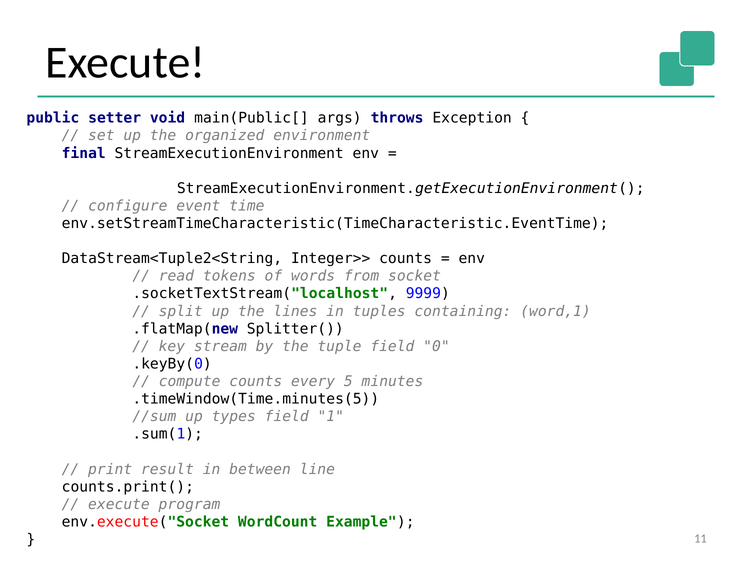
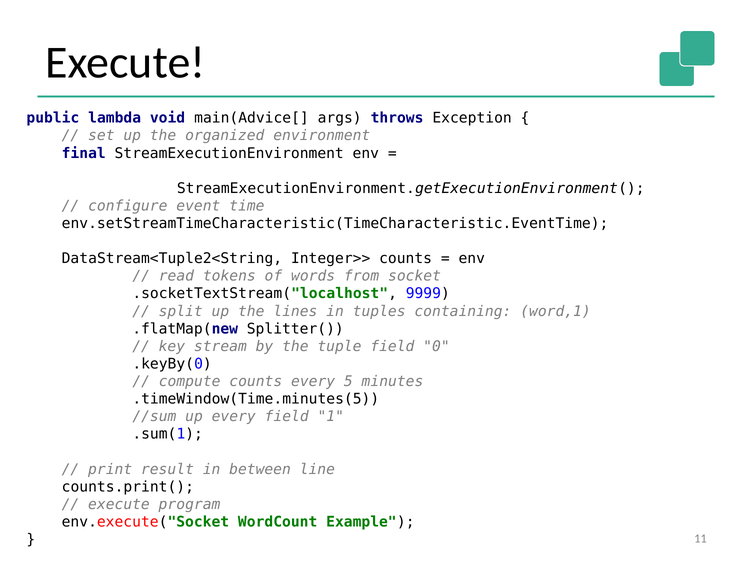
setter: setter -> lambda (115, 118)
main(Public[: main(Public[ -> main(Advice[ (251, 118)
up types: types -> every (234, 417)
